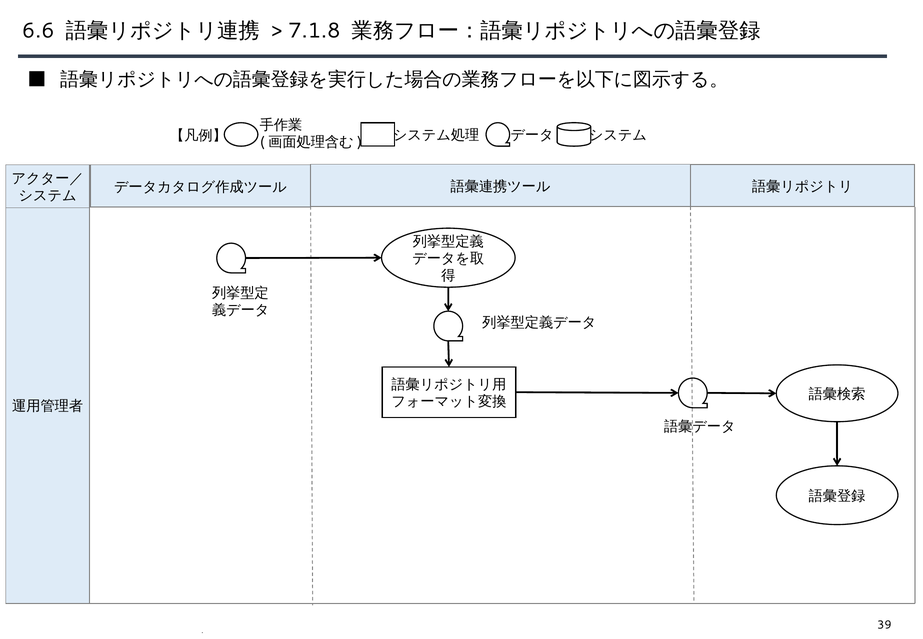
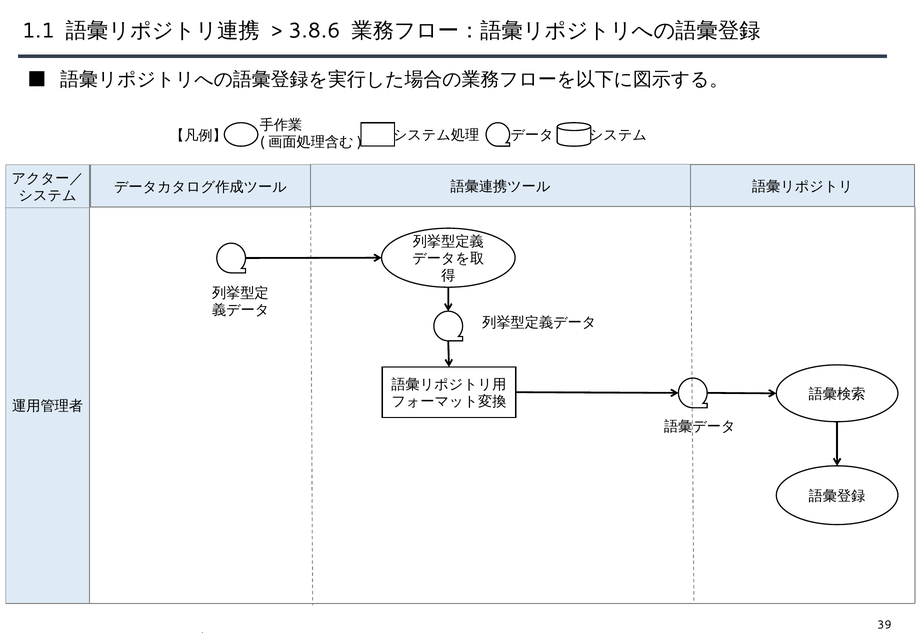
6.6: 6.6 -> 1.1 (38, 31)
7.1.8: 7.1.8 -> 3.8.6 (314, 31)
